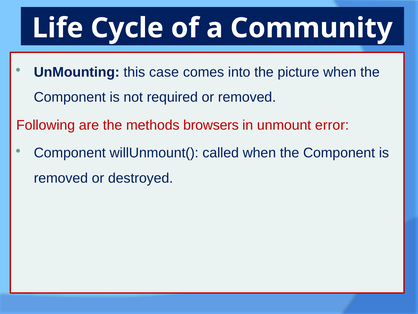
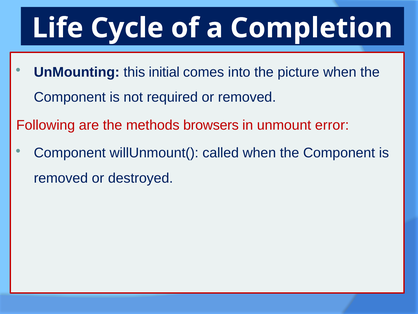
Community: Community -> Completion (311, 28)
case: case -> initial (164, 72)
